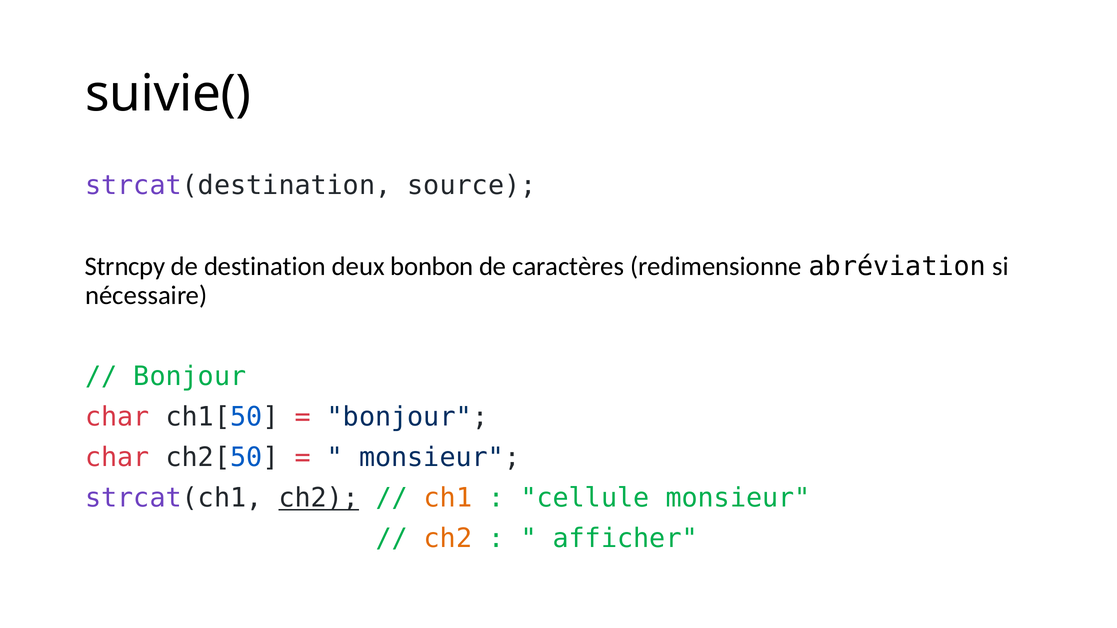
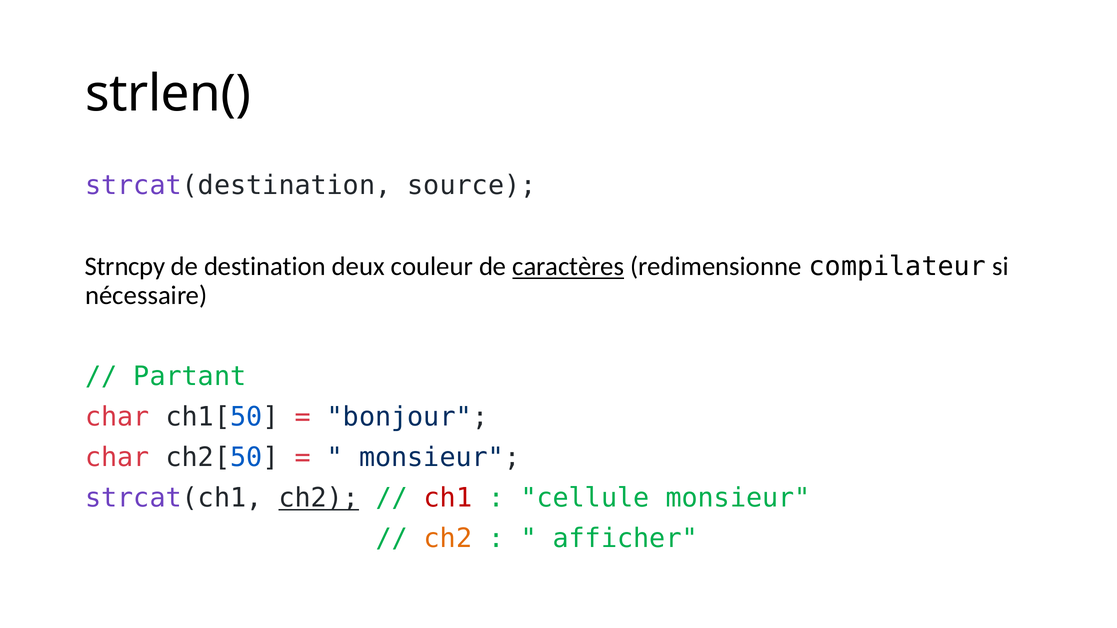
suivie(: suivie( -> strlen( (168, 94)
bonbon: bonbon -> couleur (432, 267)
caractères underline: none -> present (568, 267)
abréviation: abréviation -> compilateur (897, 267)
Bonjour: Bonjour -> Partant (190, 377)
ch1 colour: orange -> red (448, 498)
